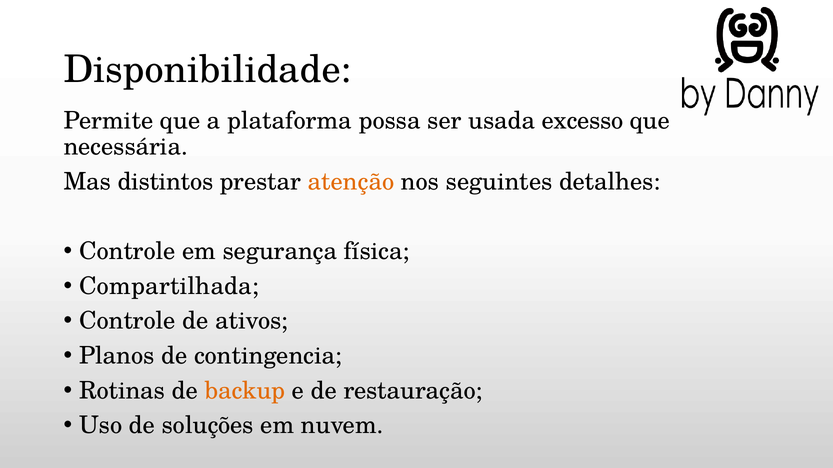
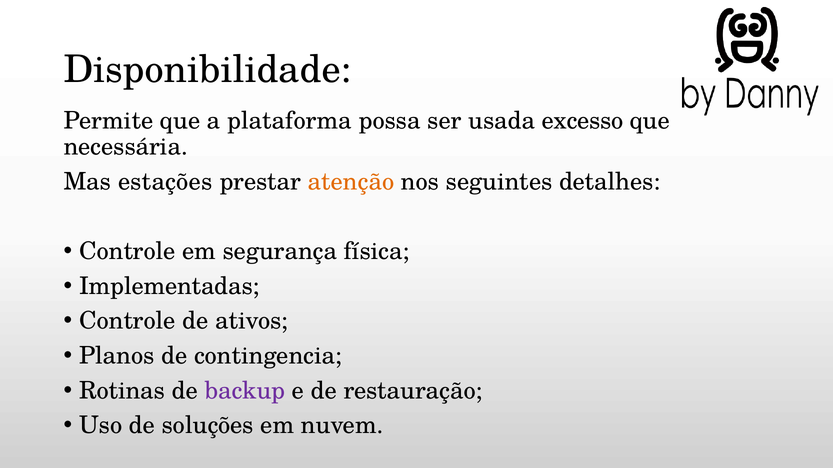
distintos: distintos -> estações (165, 182)
Compartilhada: Compartilhada -> Implementadas (169, 286)
backup colour: orange -> purple (245, 391)
